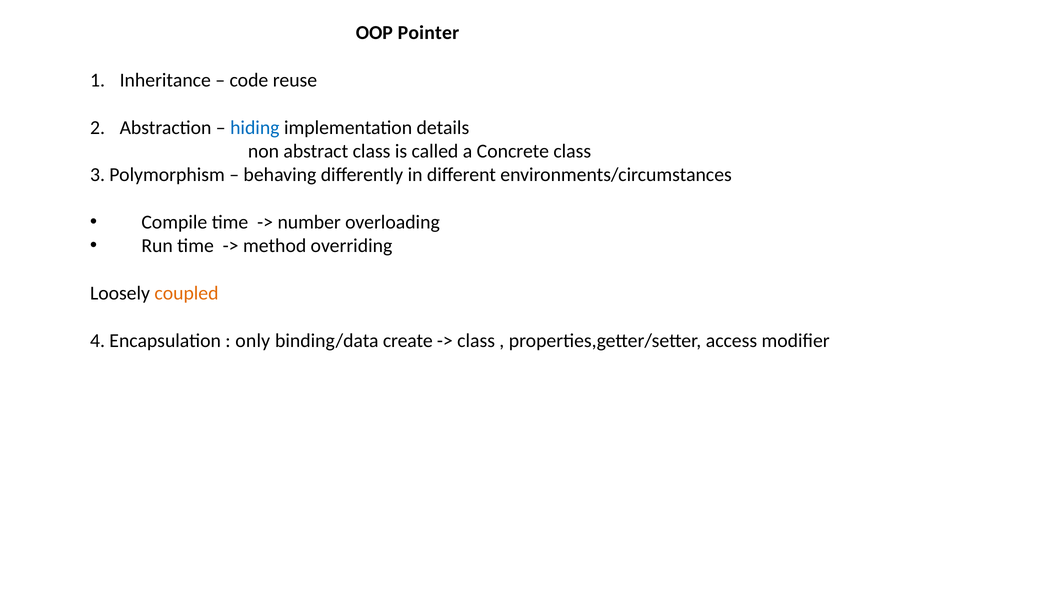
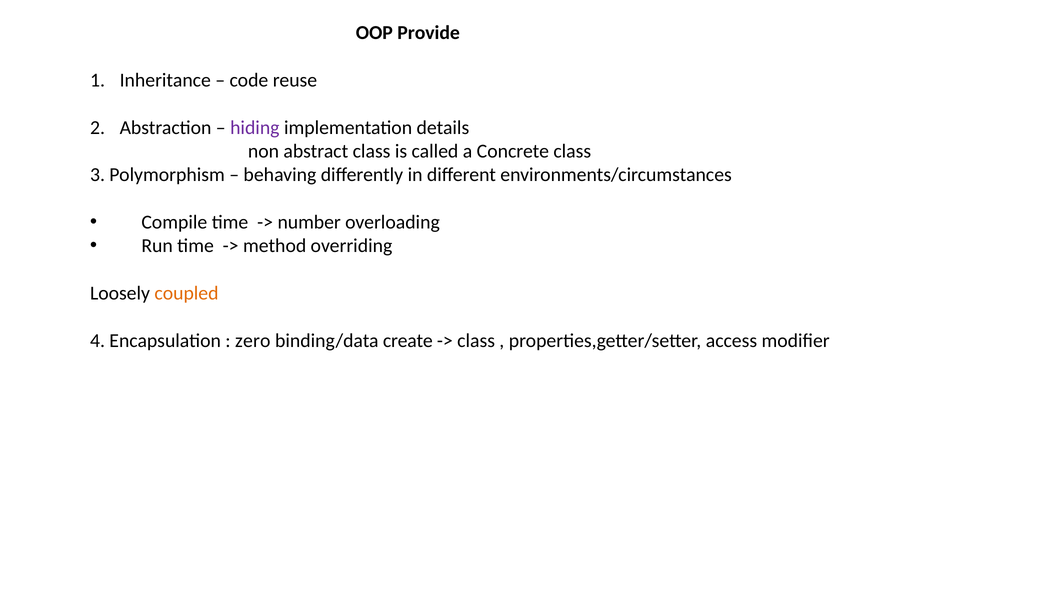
Pointer: Pointer -> Provide (429, 33)
hiding colour: blue -> purple (255, 128)
only: only -> zero (253, 341)
